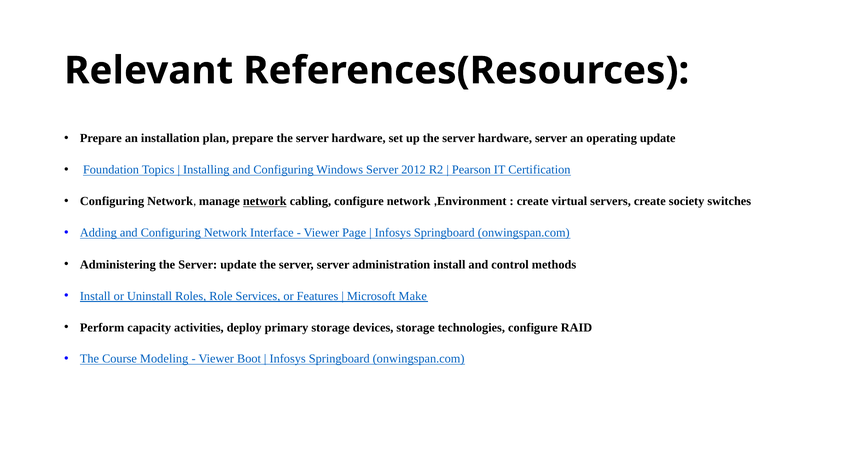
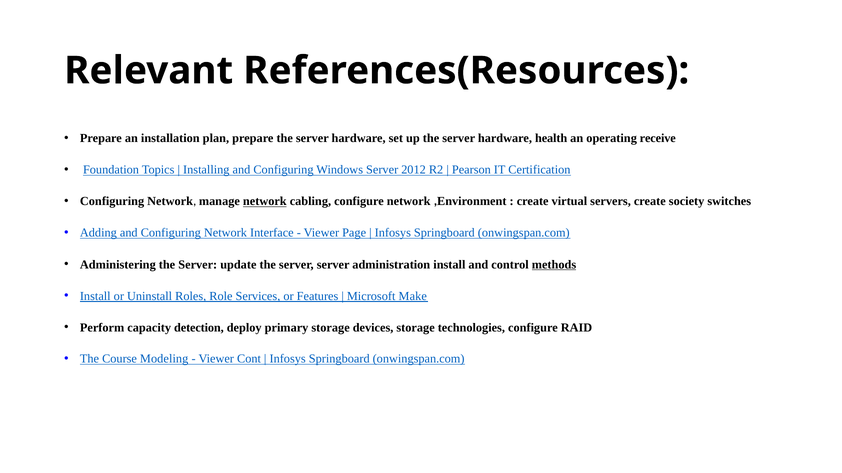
hardware server: server -> health (551, 139)
operating update: update -> receive (658, 139)
methods underline: none -> present (554, 265)
activities: activities -> detection (199, 328)
Boot: Boot -> Cont (249, 359)
